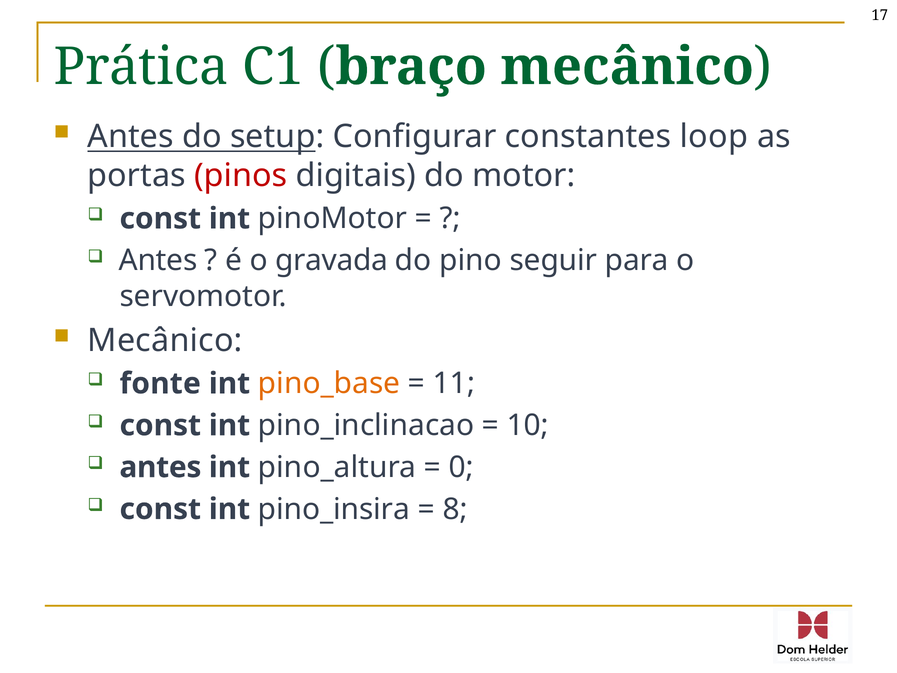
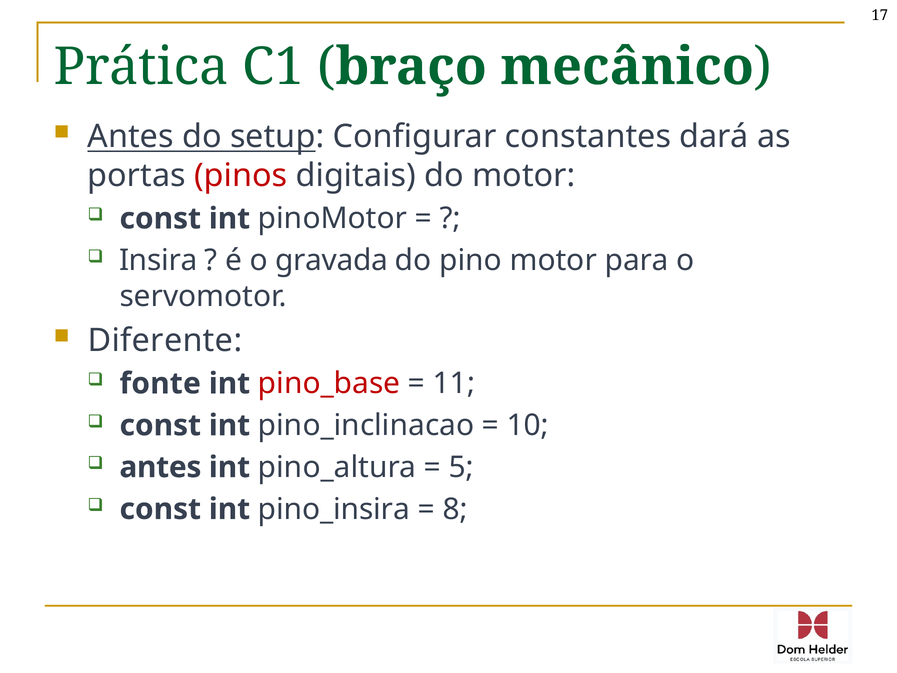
loop: loop -> dará (714, 137)
Antes: Antes -> Insira (158, 260)
pino seguir: seguir -> motor (553, 260)
Mecânico: Mecânico -> Diferente (165, 340)
pino_base colour: orange -> red (329, 383)
0: 0 -> 5 (461, 467)
